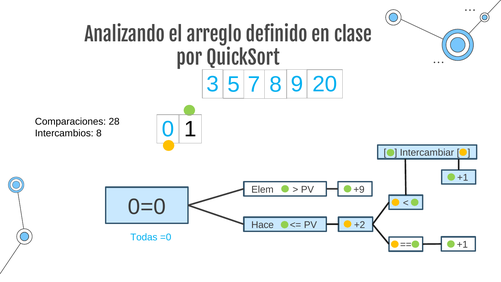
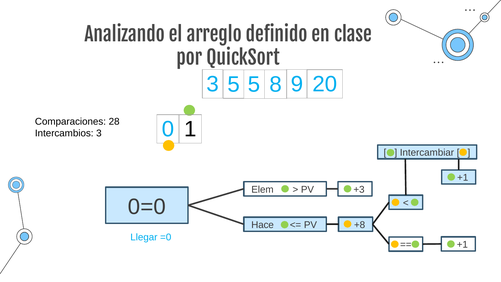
5 7: 7 -> 5 (254, 84)
Intercambios 8: 8 -> 3 (99, 133)
+9: +9 -> +3 (359, 189)
+2: +2 -> +8 (360, 225)
Todas: Todas -> Llegar (144, 237)
